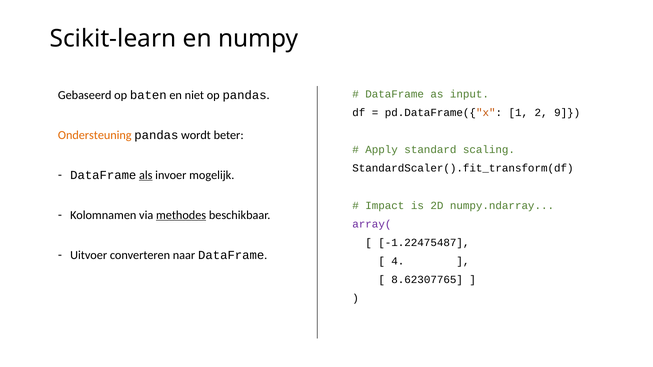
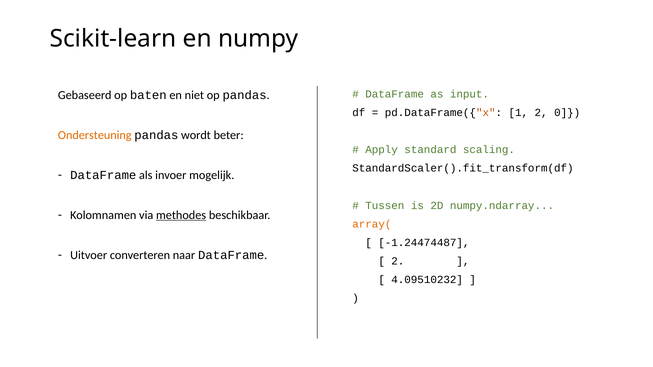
9: 9 -> 0 (567, 113)
als underline: present -> none (146, 175)
Impact: Impact -> Tussen (385, 206)
array( colour: purple -> orange (372, 224)
-1.22475487: -1.22475487 -> -1.24474487 (424, 243)
4: 4 -> 2 (398, 261)
8.62307765: 8.62307765 -> 4.09510232 (427, 280)
